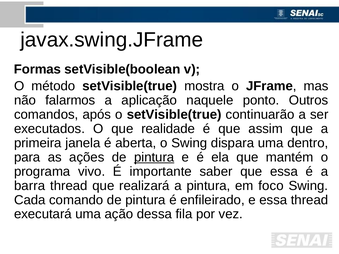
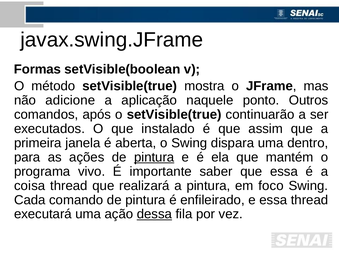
falarmos: falarmos -> adicione (70, 100)
realidade: realidade -> instalado (168, 129)
barra: barra -> coisa (30, 186)
dessa underline: none -> present (154, 214)
